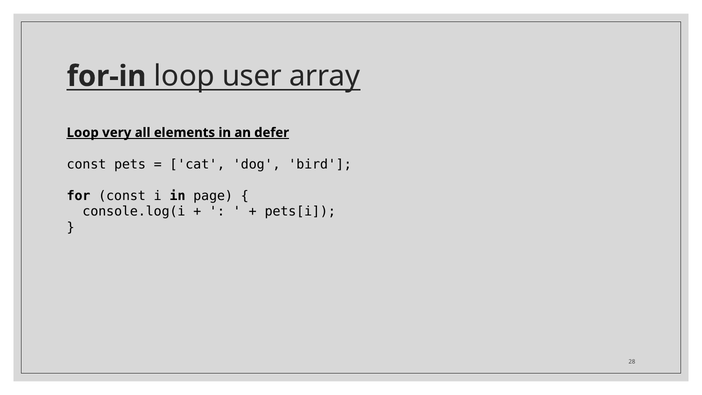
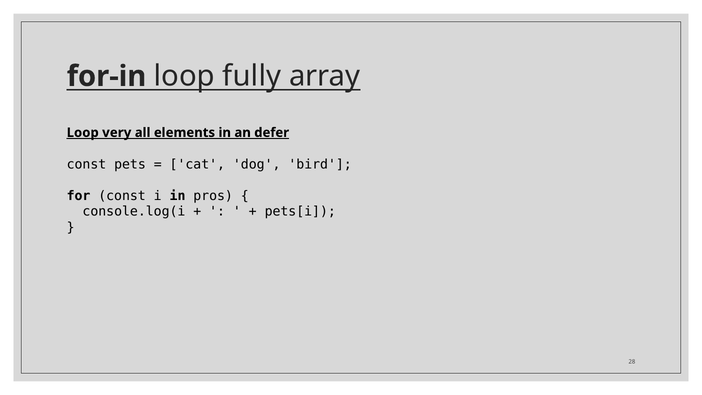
user: user -> fully (252, 76)
page: page -> pros (213, 196)
